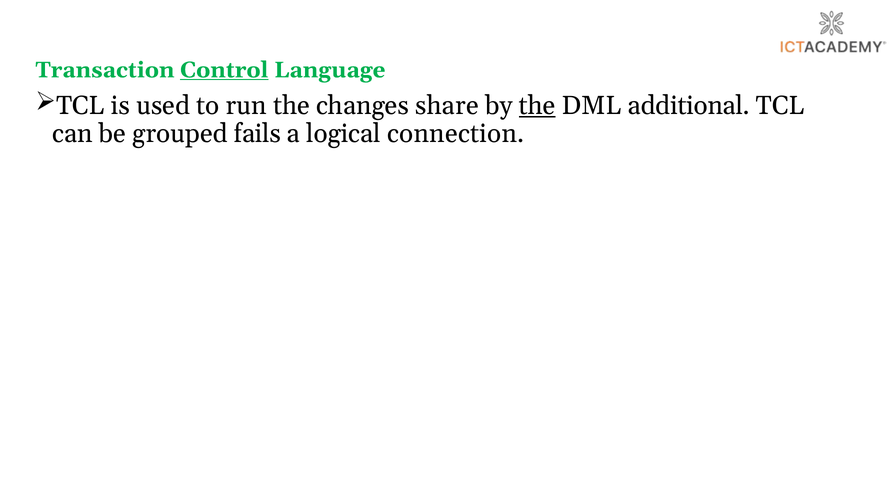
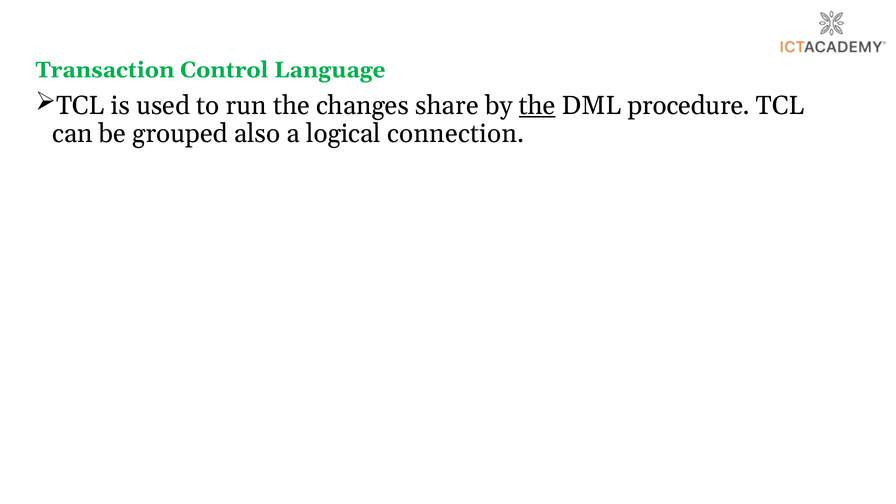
Control underline: present -> none (224, 70)
additional: additional -> procedure (689, 105)
fails: fails -> also (257, 134)
